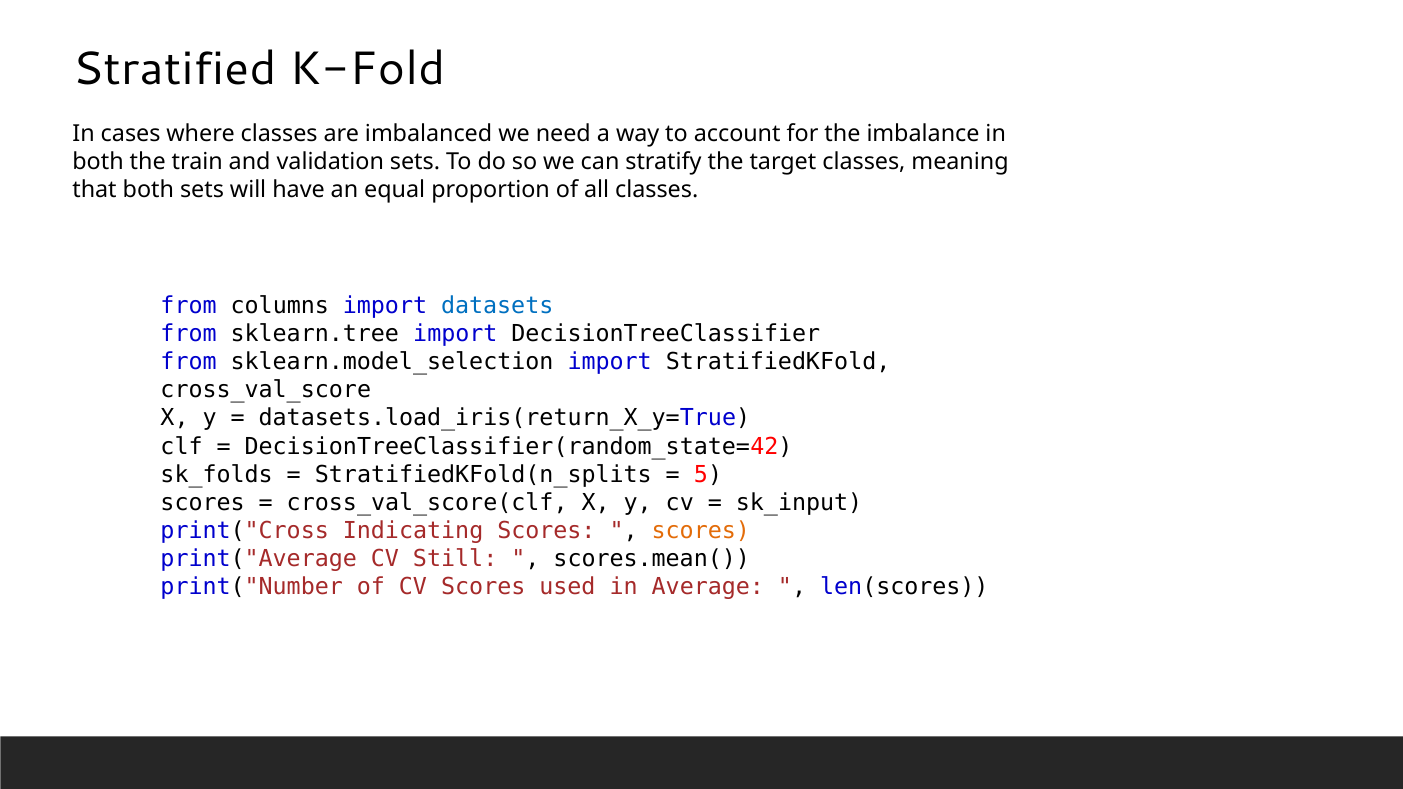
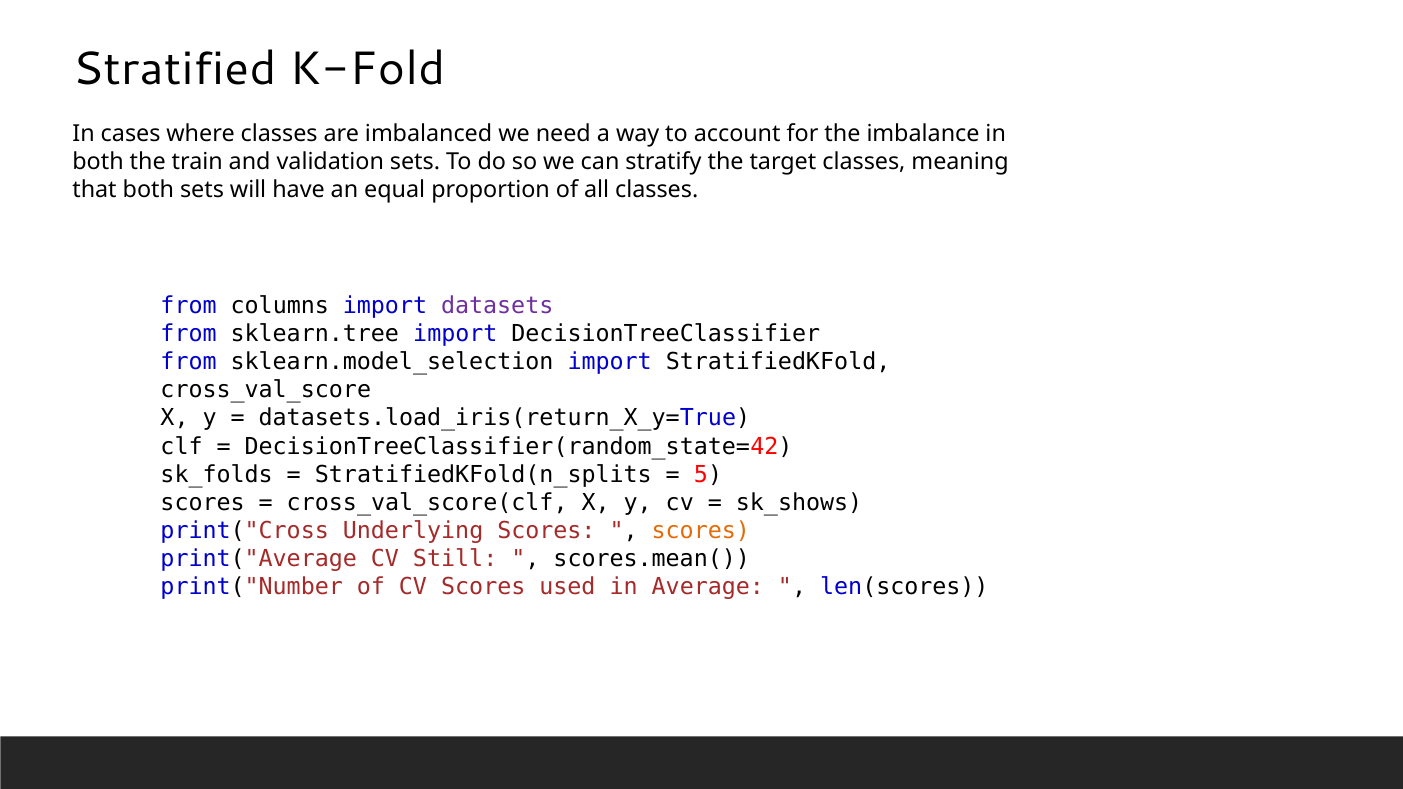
datasets colour: blue -> purple (497, 306)
sk_input: sk_input -> sk_shows (799, 503)
Indicating: Indicating -> Underlying (413, 531)
